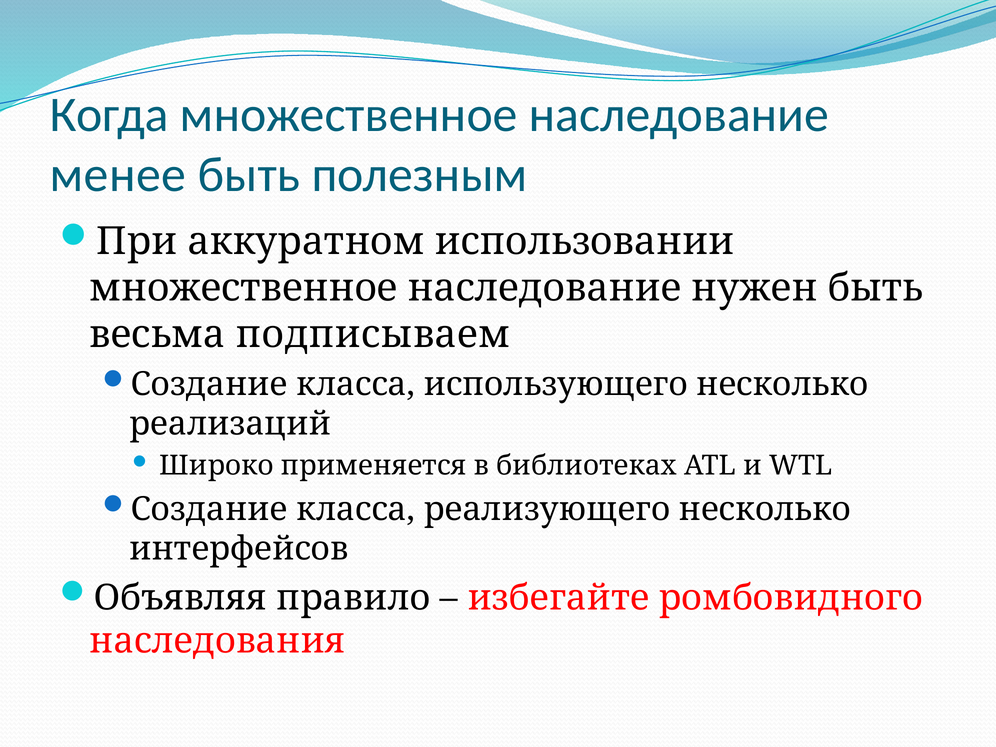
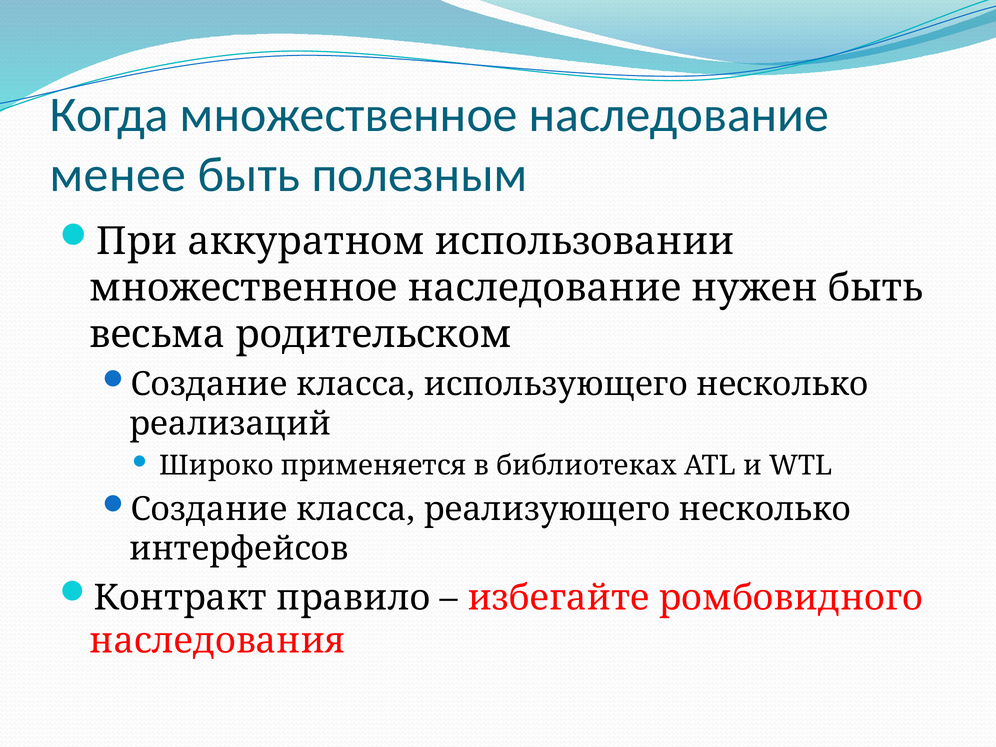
подписываем: подписываем -> родительском (373, 335)
Объявляя: Объявляя -> Контракт (180, 598)
